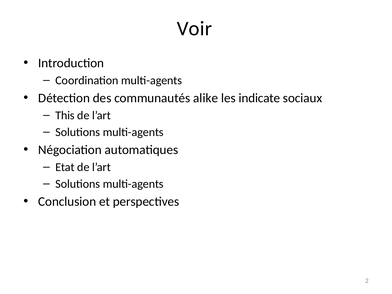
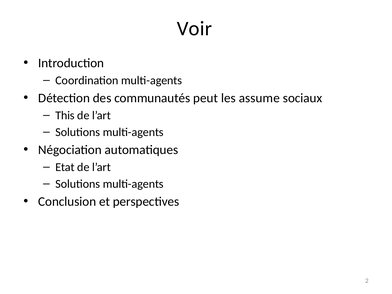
alike: alike -> peut (206, 98)
indicate: indicate -> assume (259, 98)
